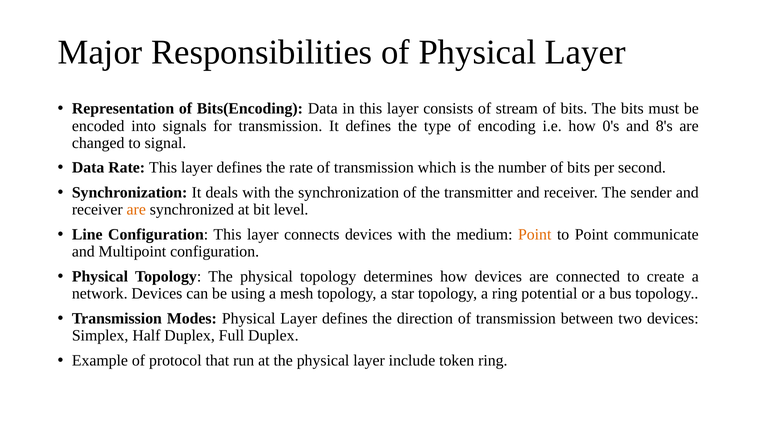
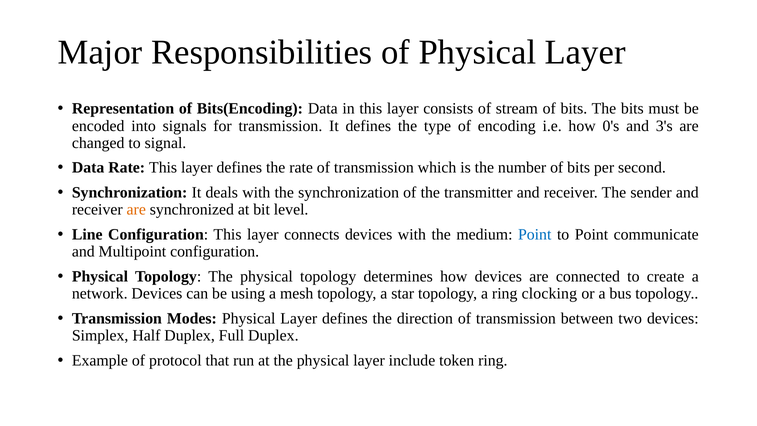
8's: 8's -> 3's (664, 126)
Point colour: orange -> blue (535, 235)
potential: potential -> clocking (549, 294)
